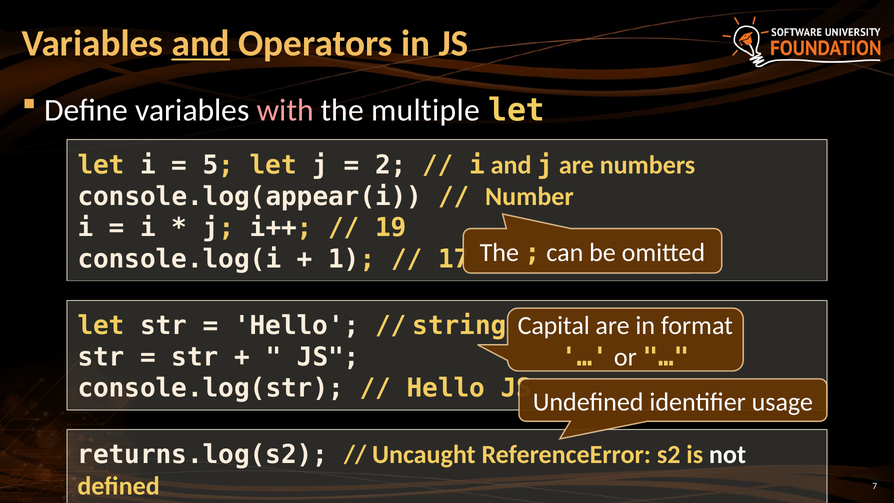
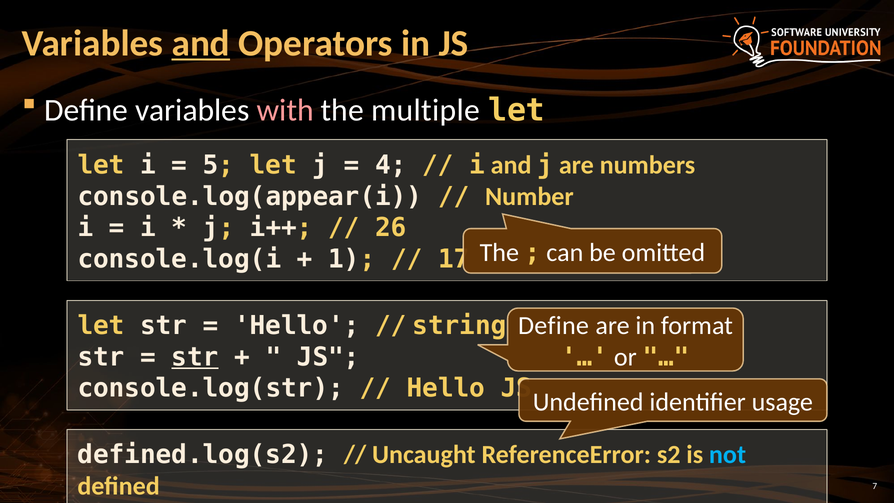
2: 2 -> 4 (391, 165)
19: 19 -> 26 (391, 228)
Capital: Capital -> Define (554, 326)
str underline: none -> present (195, 357)
returns.log(s2: returns.log(s2 -> defined.log(s2 (203, 455)
not colour: white -> light blue (728, 455)
